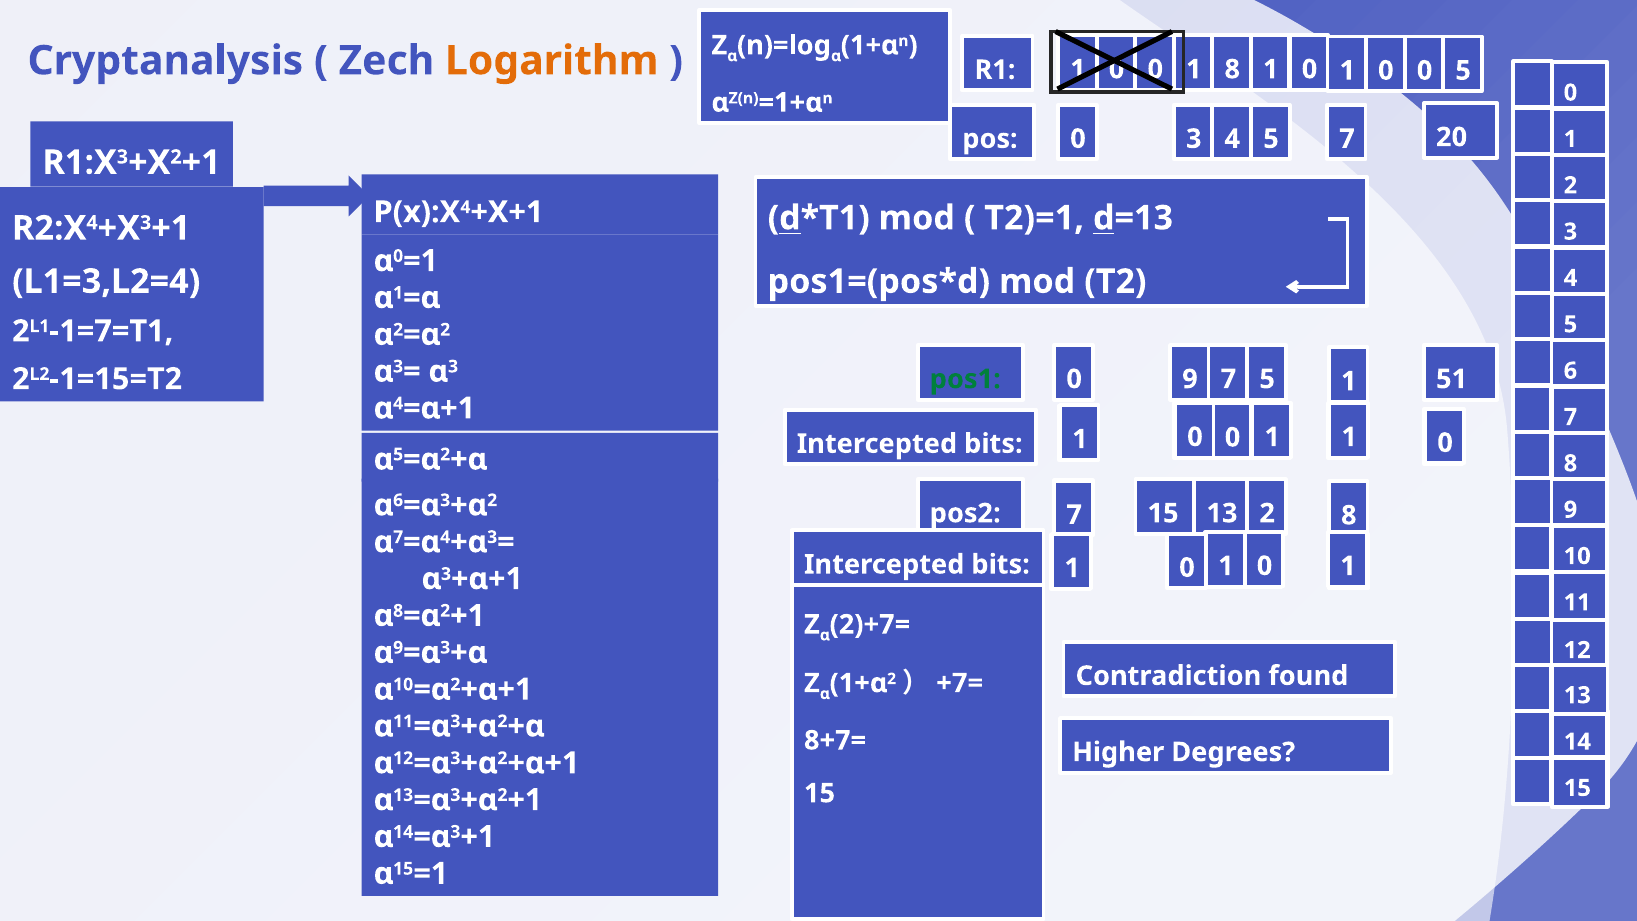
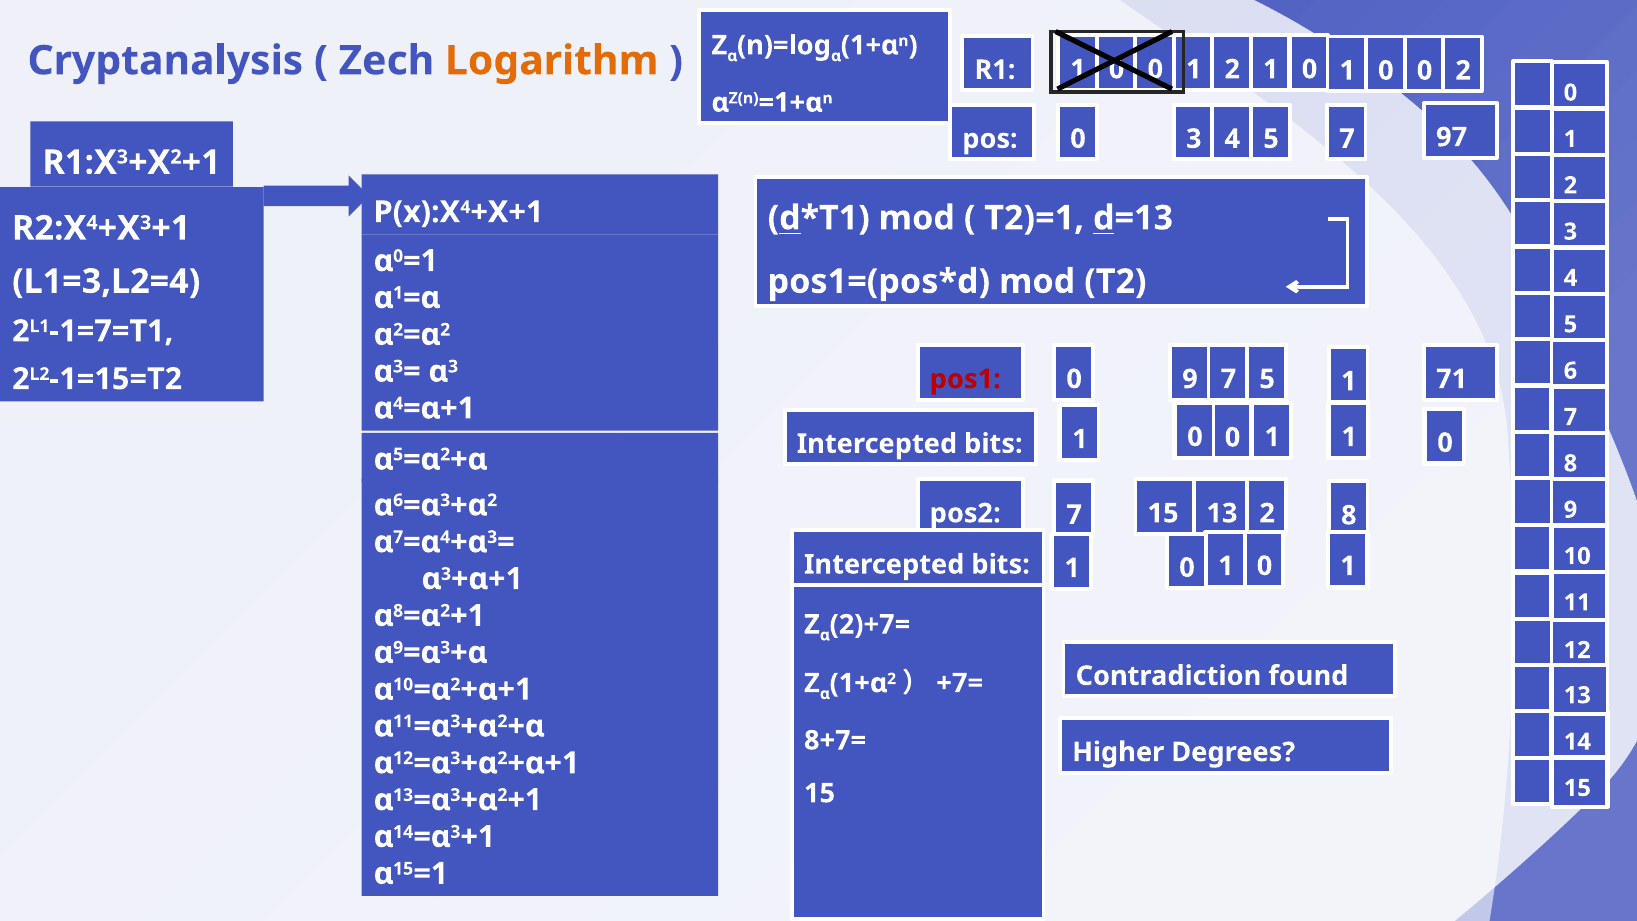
8: 8 -> 2 (1232, 69)
0 0 5: 5 -> 2 (1463, 71)
20: 20 -> 97 (1452, 137)
pos1 colour: green -> red (965, 379)
51: 51 -> 71 (1452, 379)
